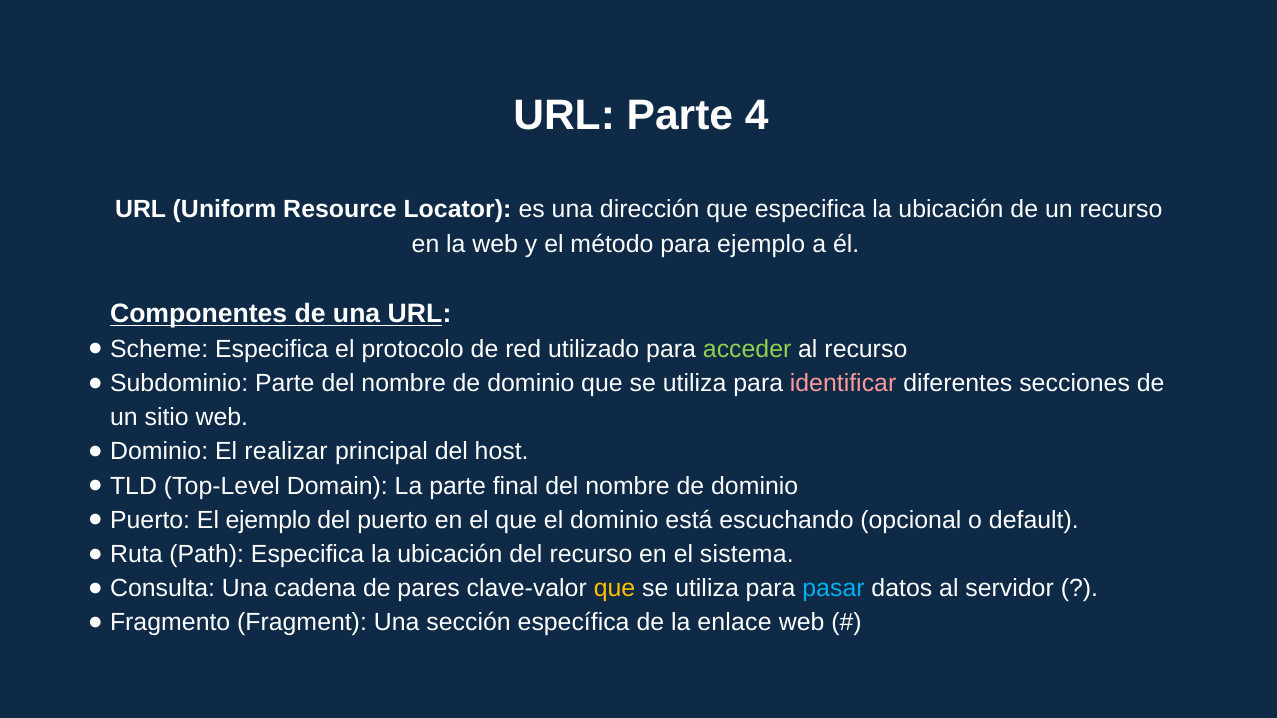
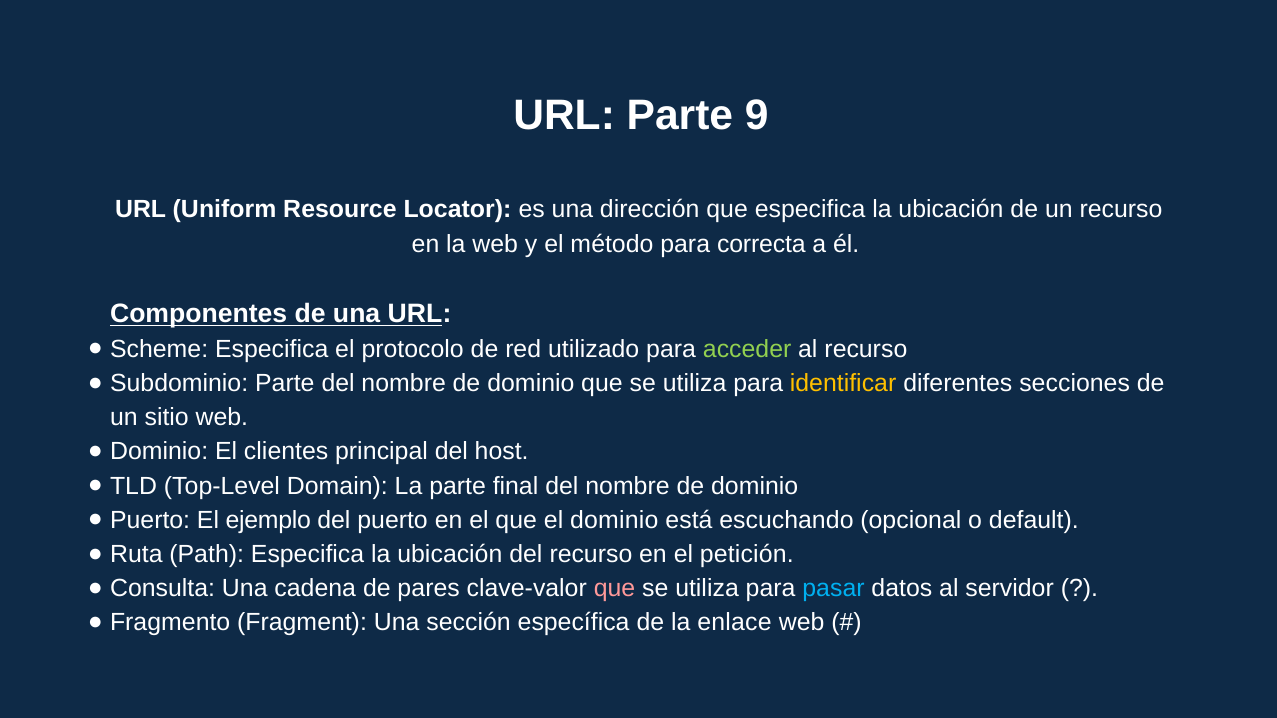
4: 4 -> 9 (757, 116)
para ejemplo: ejemplo -> correcta (761, 244)
identificar colour: pink -> yellow (843, 383)
realizar: realizar -> clientes (286, 452)
sistema: sistema -> petición (747, 555)
que colour: yellow -> pink (614, 589)
